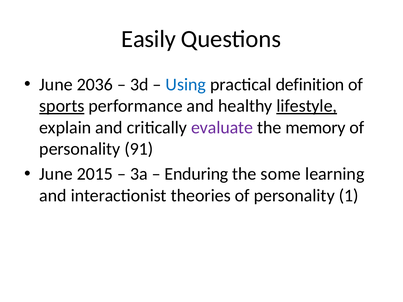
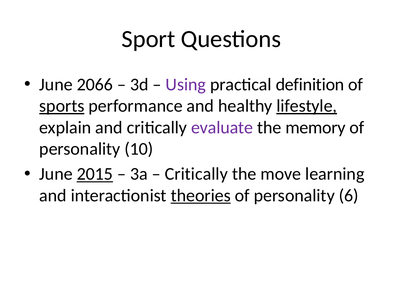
Easily: Easily -> Sport (148, 39)
2036: 2036 -> 2066 (95, 85)
Using colour: blue -> purple (186, 85)
91: 91 -> 10 (139, 149)
2015 underline: none -> present (95, 174)
Enduring: Enduring -> Critically (196, 174)
some: some -> move (281, 174)
theories underline: none -> present (201, 196)
1: 1 -> 6 (349, 196)
